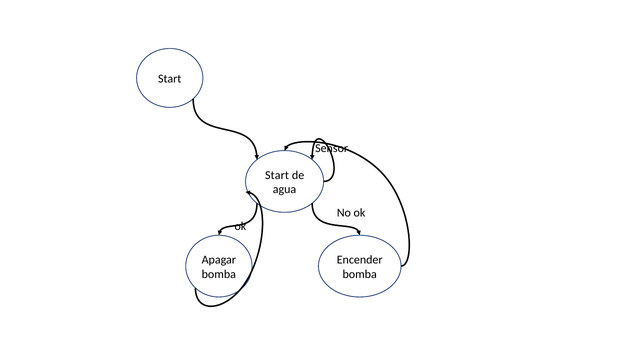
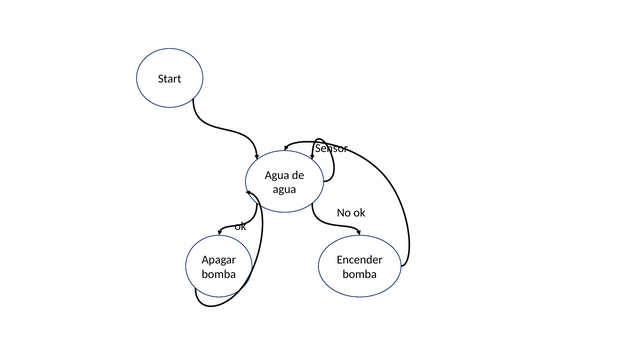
Start: Start -> Agua (277, 175)
